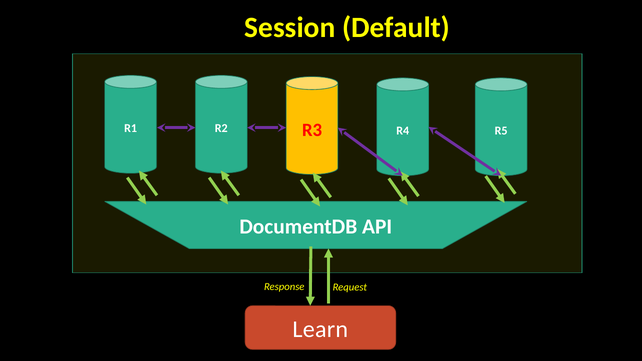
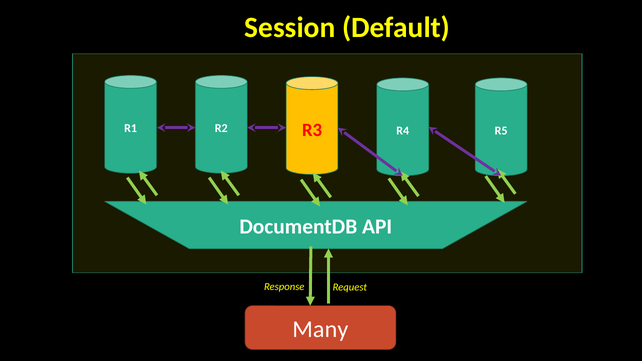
Learn: Learn -> Many (320, 329)
